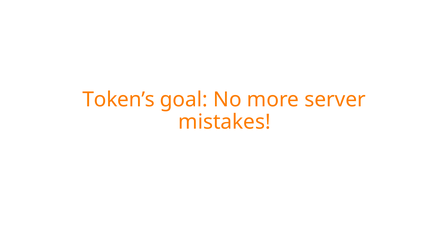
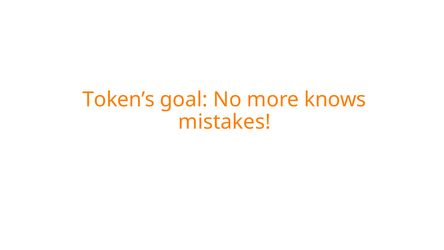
server: server -> knows (335, 99)
